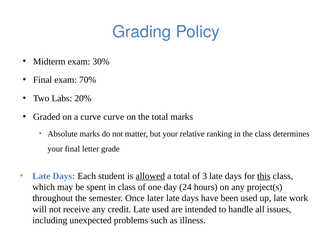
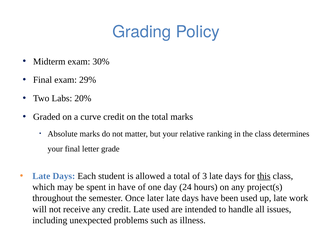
70%: 70% -> 29% (88, 80)
curve curve: curve -> credit (114, 117)
allowed underline: present -> none (150, 176)
in class: class -> have (127, 187)
